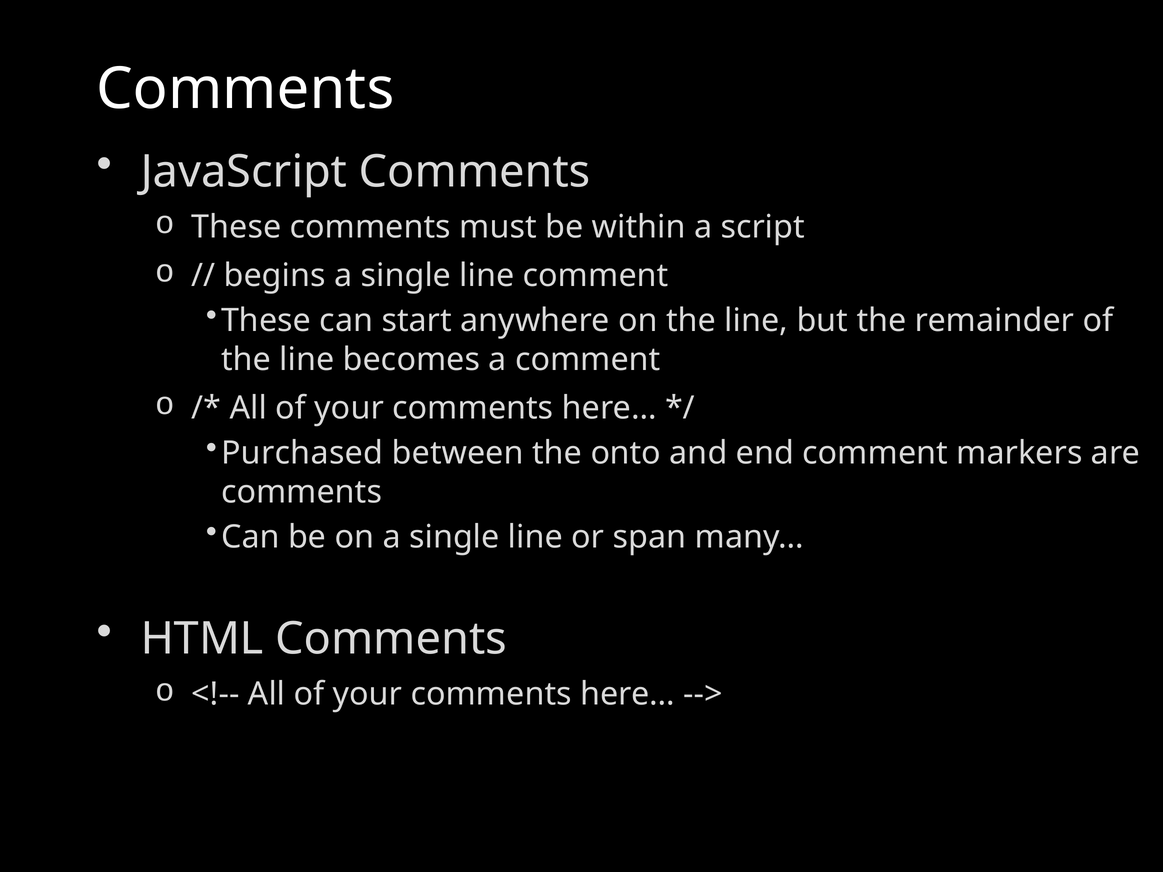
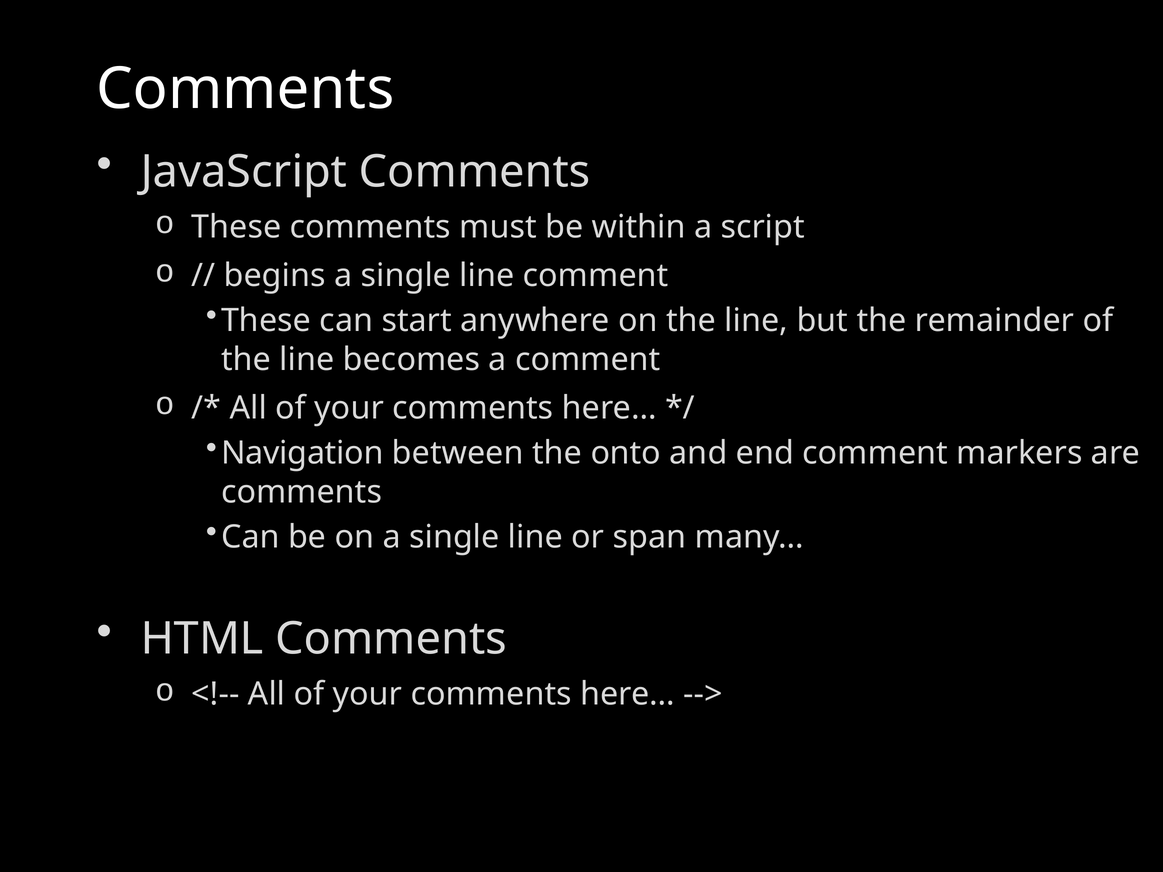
Purchased: Purchased -> Navigation (302, 453)
